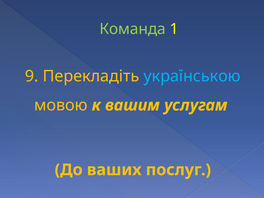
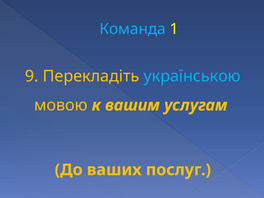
Команда colour: light green -> light blue (133, 29)
